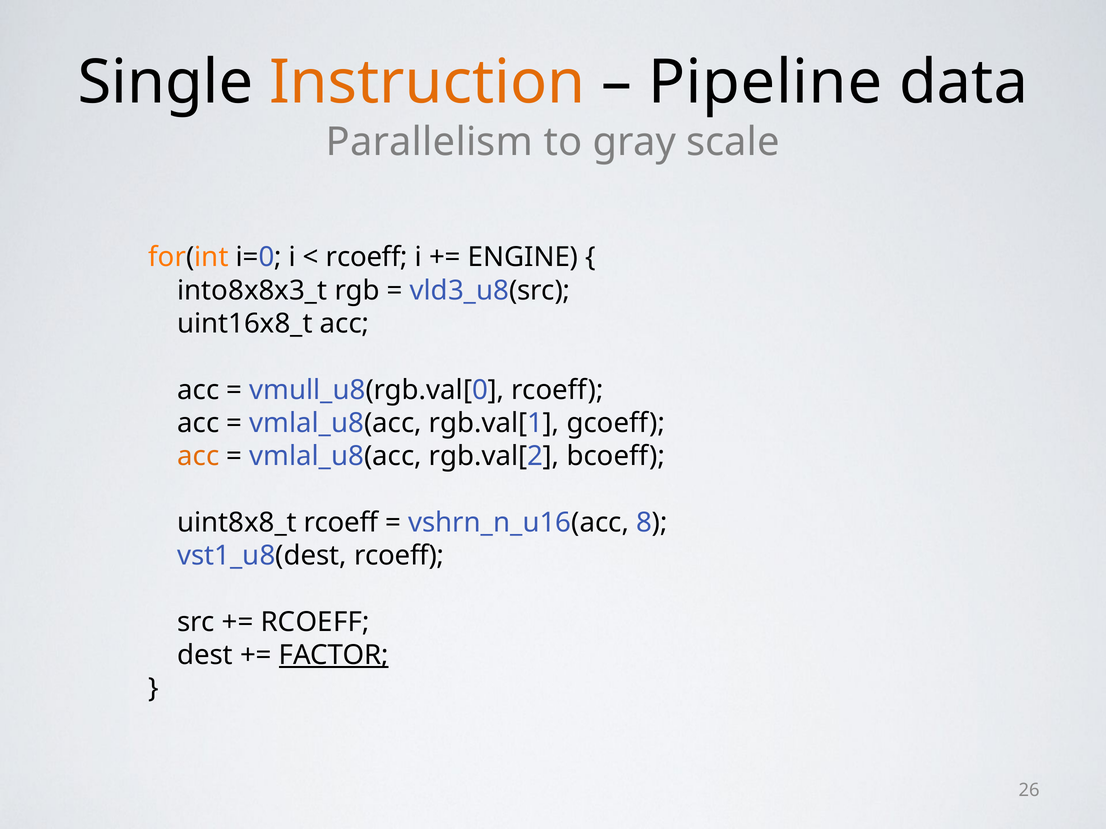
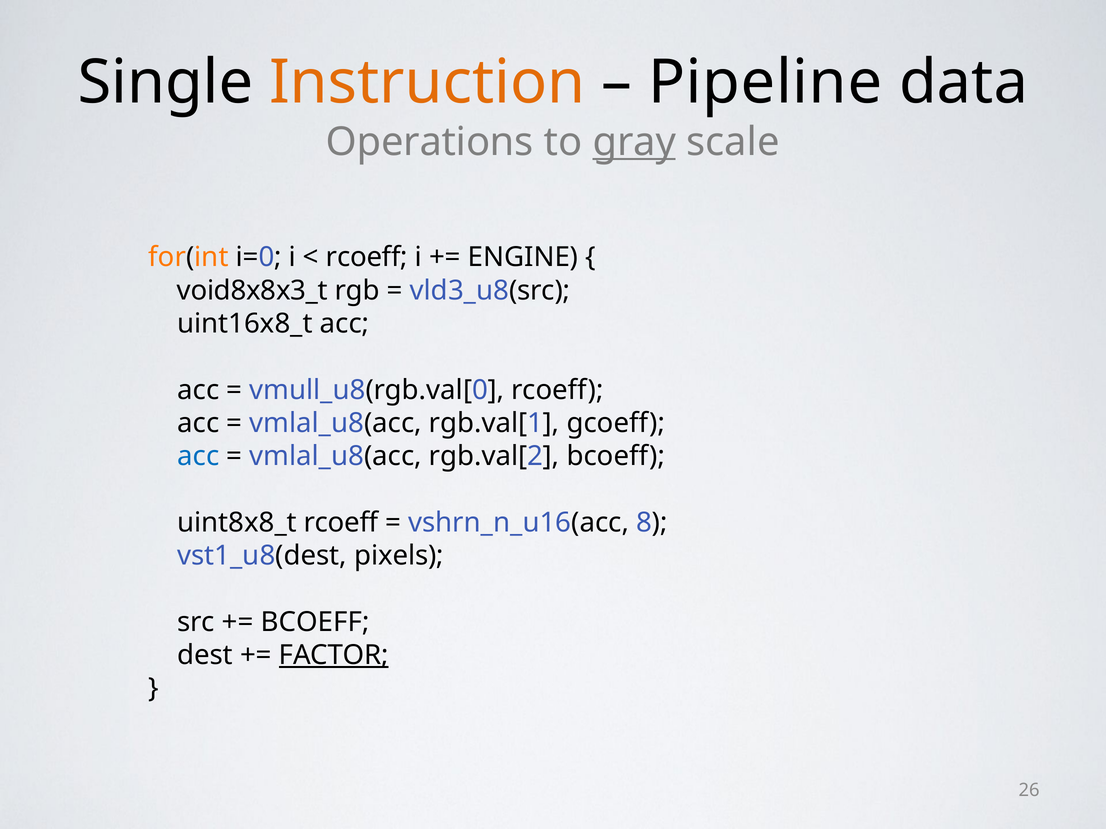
Parallelism: Parallelism -> Operations (430, 142)
gray underline: none -> present (634, 142)
into8x8x3_t: into8x8x3_t -> void8x8x3_t (252, 291)
acc colour: orange -> blue (198, 456)
vst1_u8(dest rcoeff: rcoeff -> pixels (399, 556)
RCOEFF: RCOEFF -> BCOEFF (315, 622)
